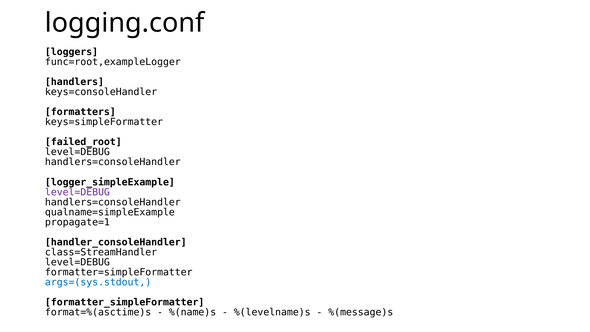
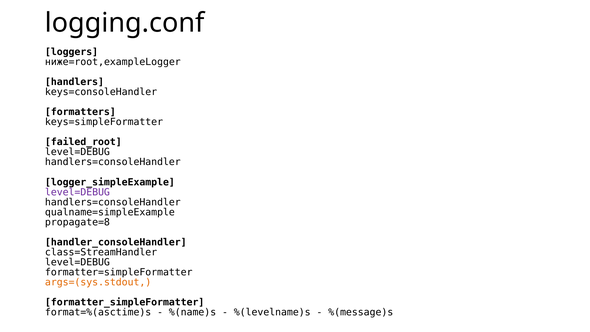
func=root,exampleLogger: func=root,exampleLogger -> ниже=root,exampleLogger (113, 62)
propagate=1: propagate=1 -> propagate=8 (77, 222)
args=(sys.stdout colour: blue -> orange (98, 282)
